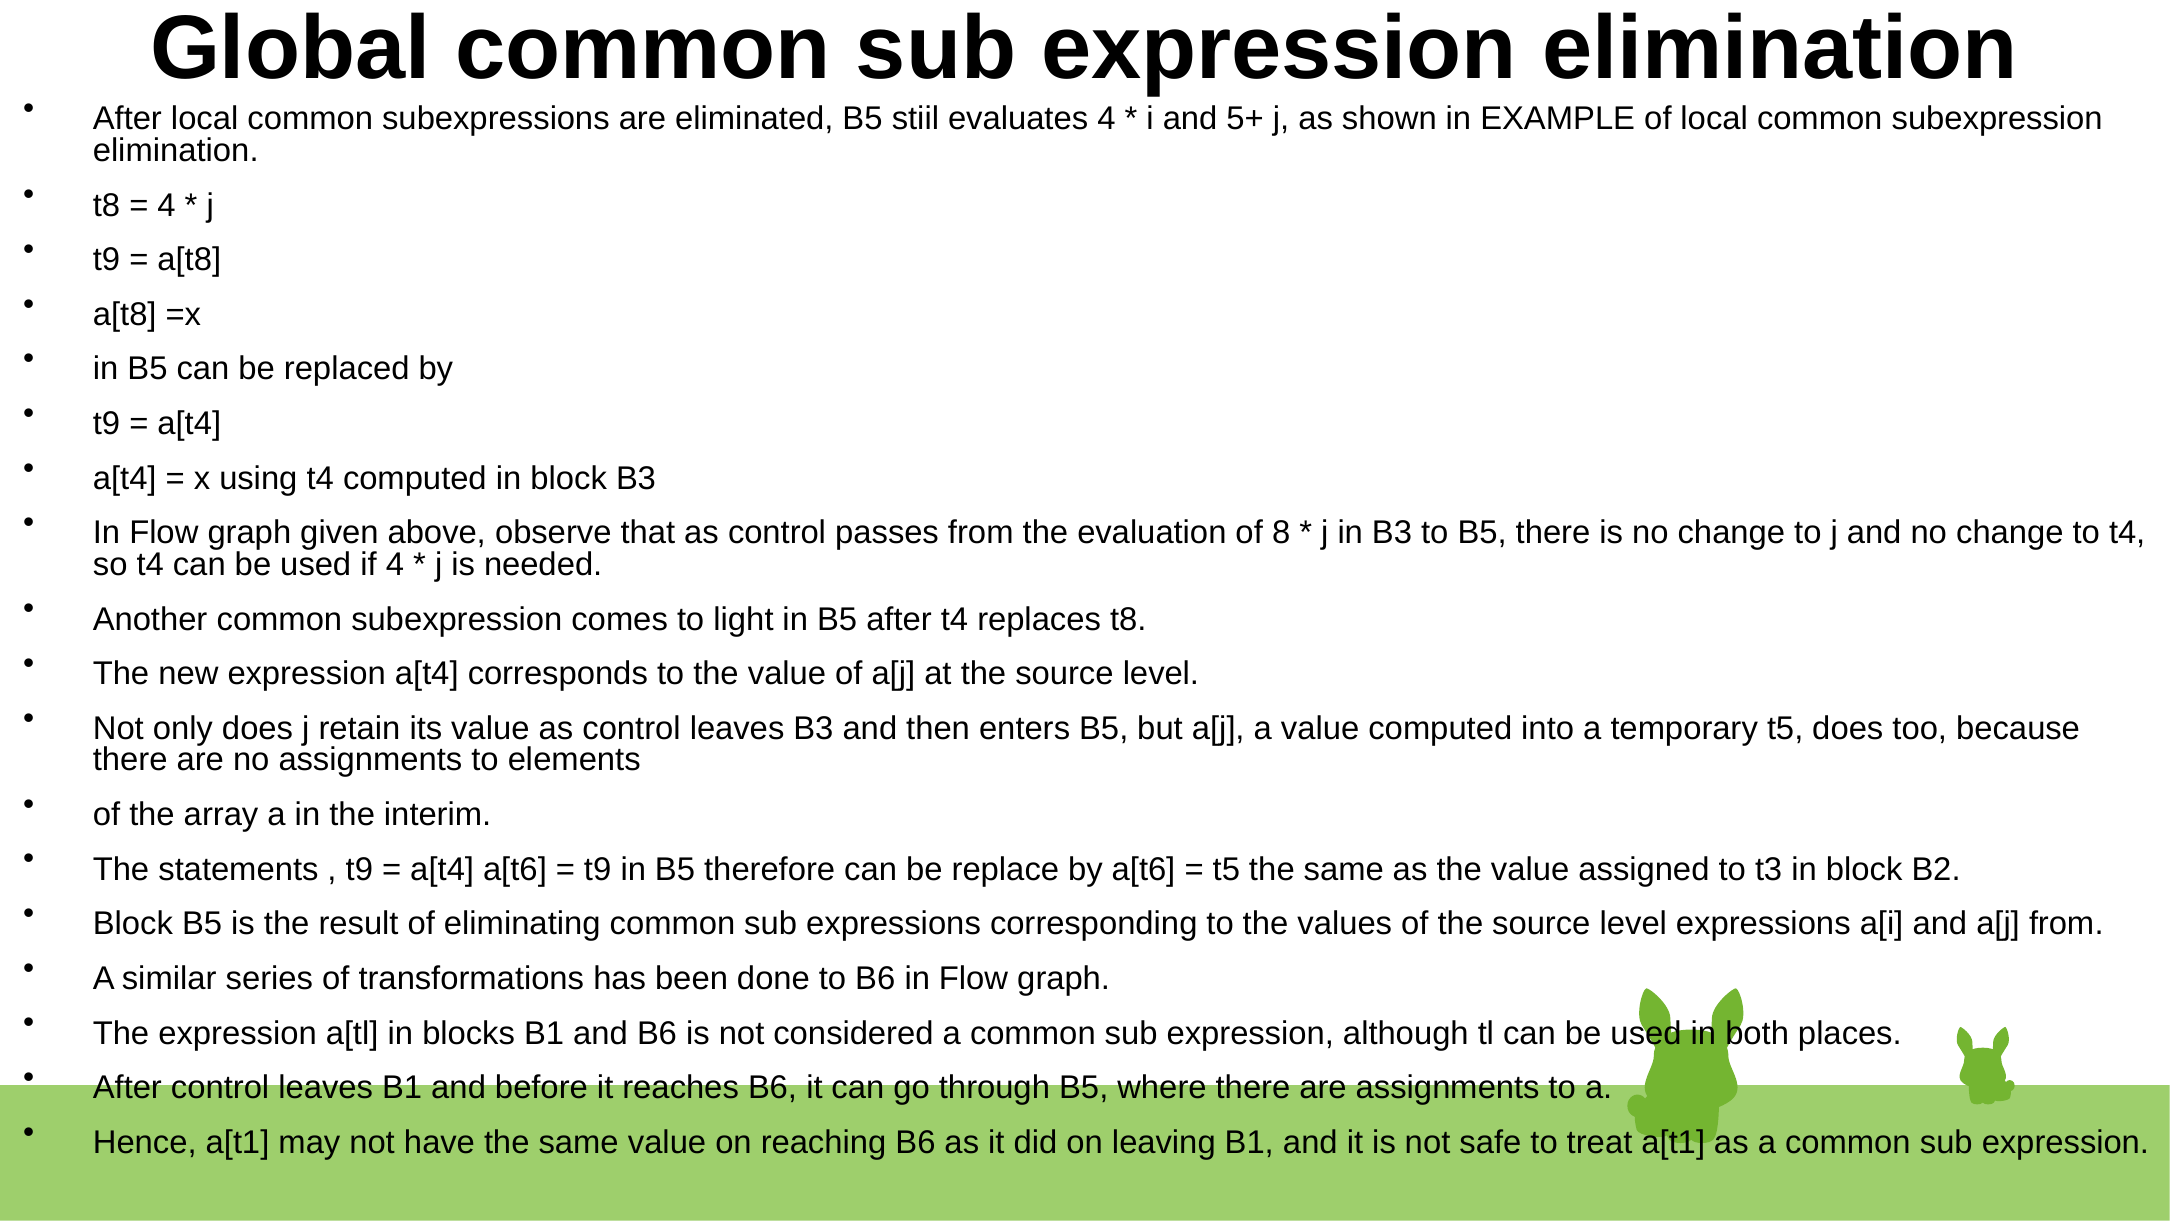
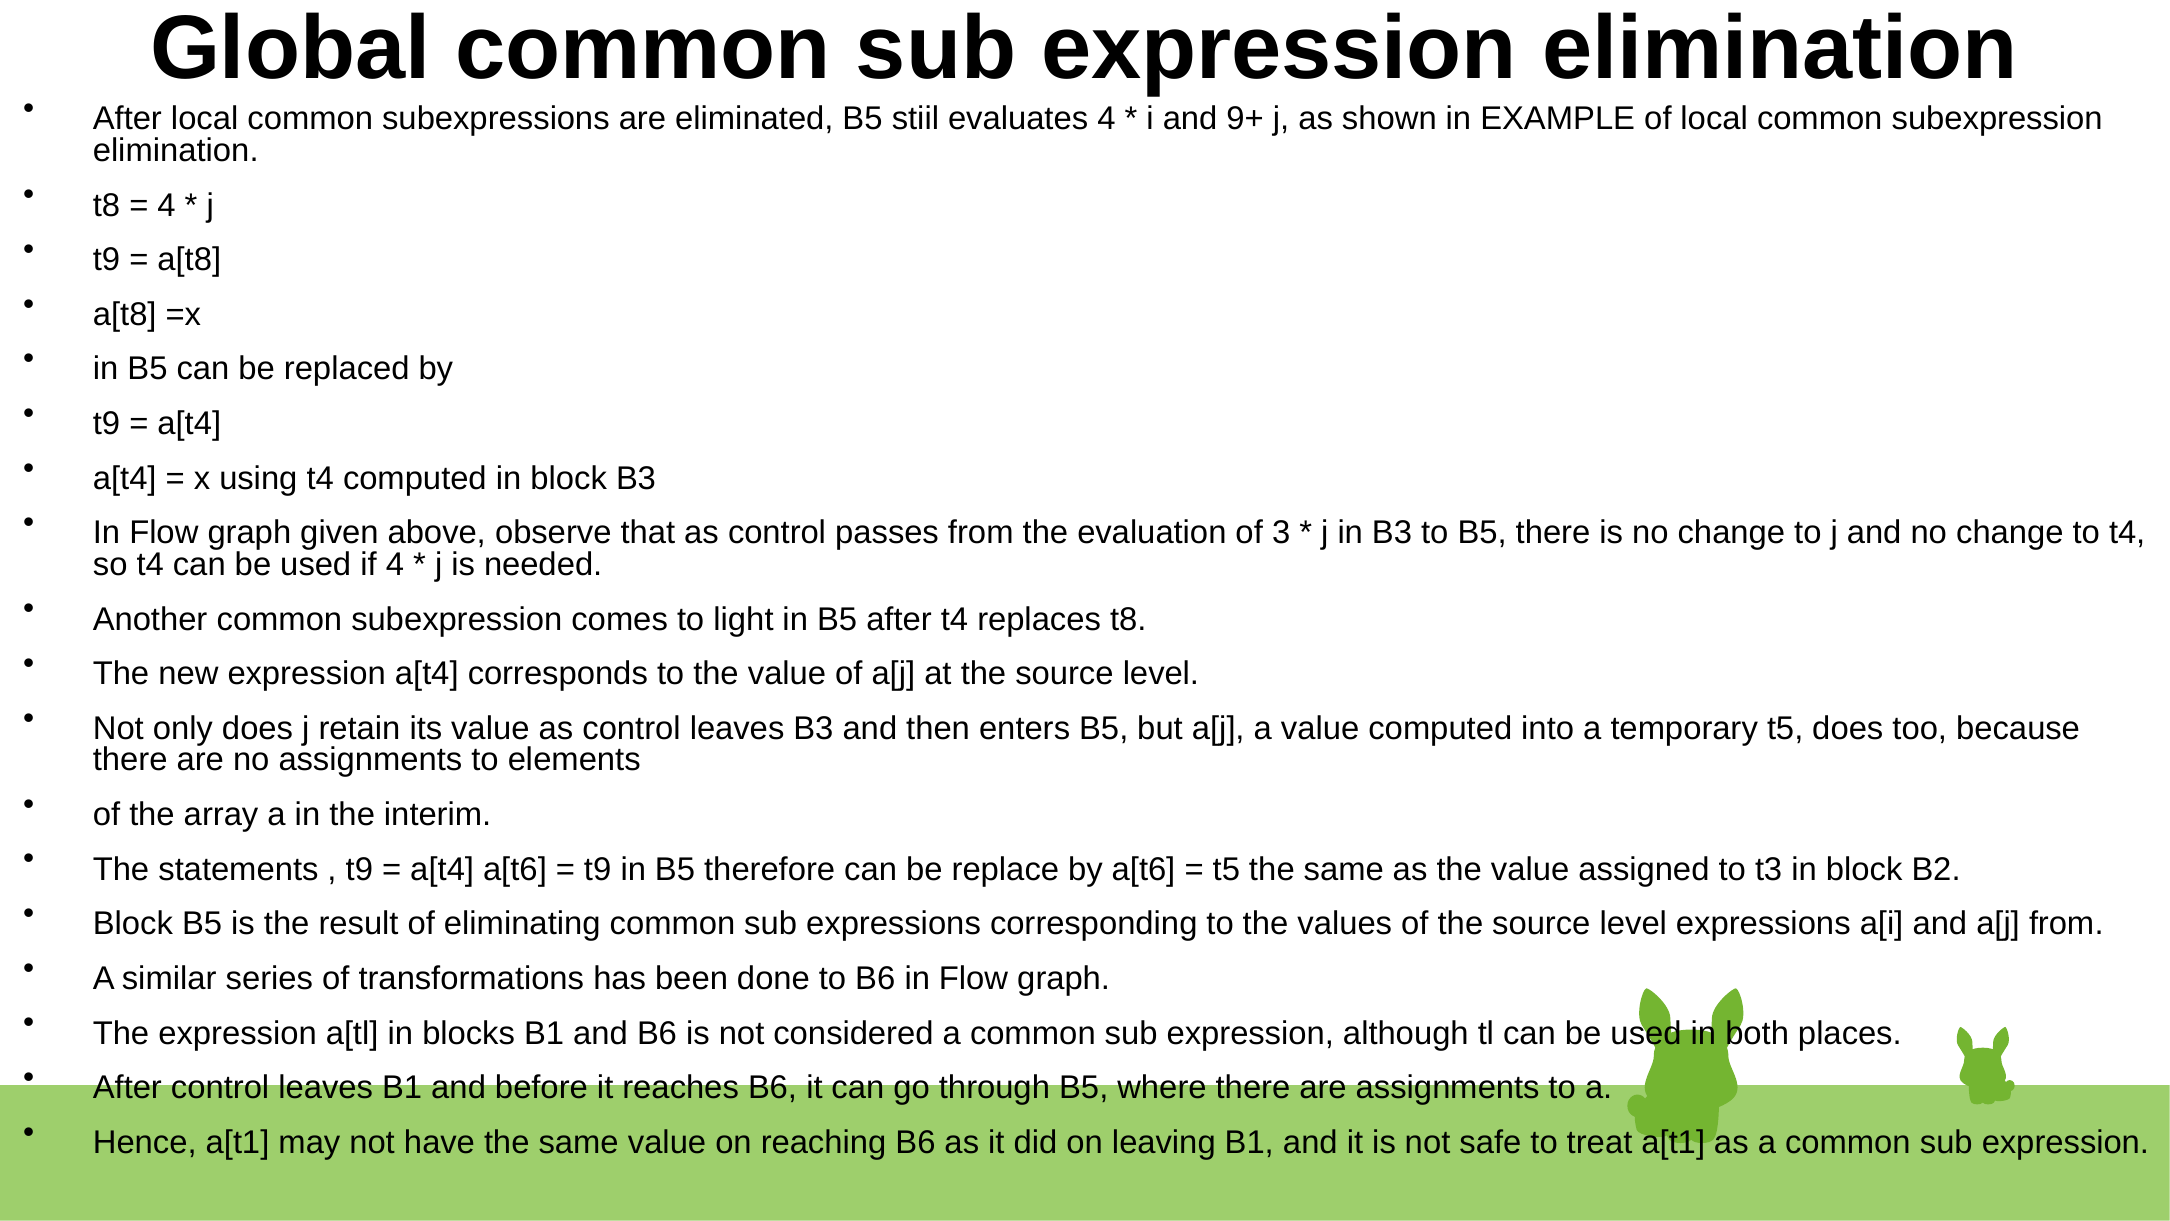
5+: 5+ -> 9+ (1245, 119)
8: 8 -> 3 (1281, 533)
